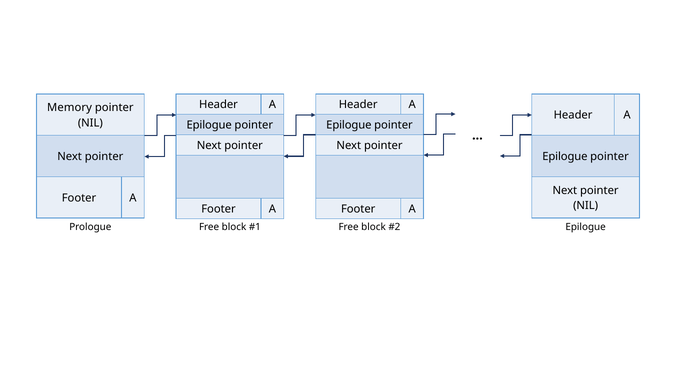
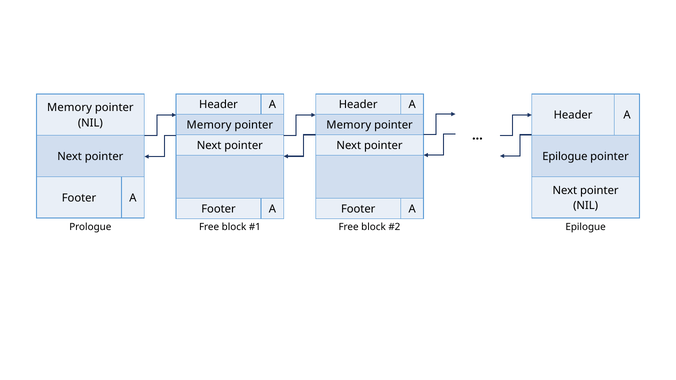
Epilogue: Epilogue -> Memory (209, 125)
Epilogue: Epilogue -> Memory (349, 125)
